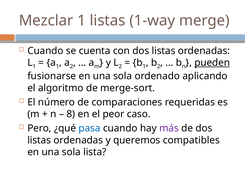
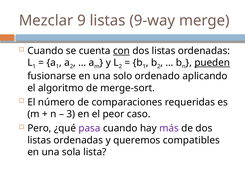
Mezclar 1: 1 -> 9 (82, 20)
1-way: 1-way -> 9-way (152, 20)
con underline: none -> present (121, 51)
fusionarse en una sola: sola -> solo (123, 76)
8: 8 -> 3 (71, 114)
pasa colour: blue -> purple (90, 128)
